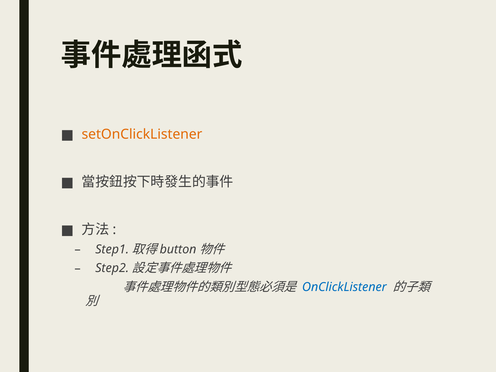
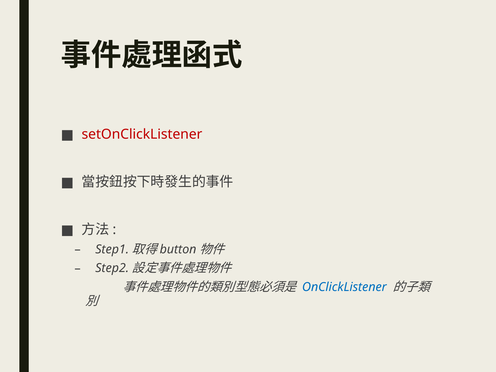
setOnClickListener colour: orange -> red (142, 134)
